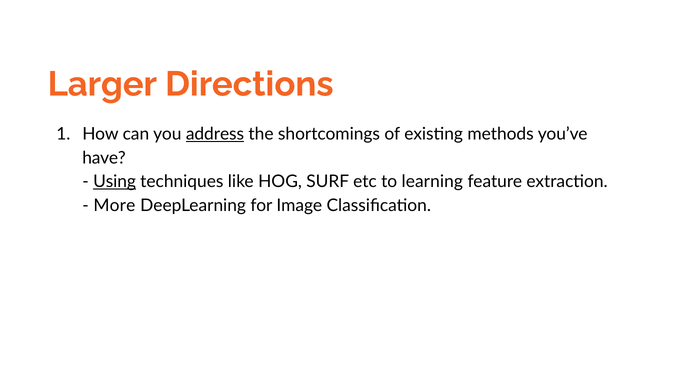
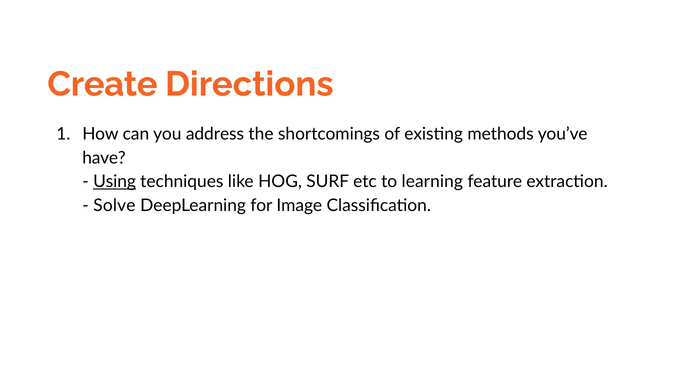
Larger: Larger -> Create (102, 84)
address underline: present -> none (215, 134)
More: More -> Solve (114, 206)
